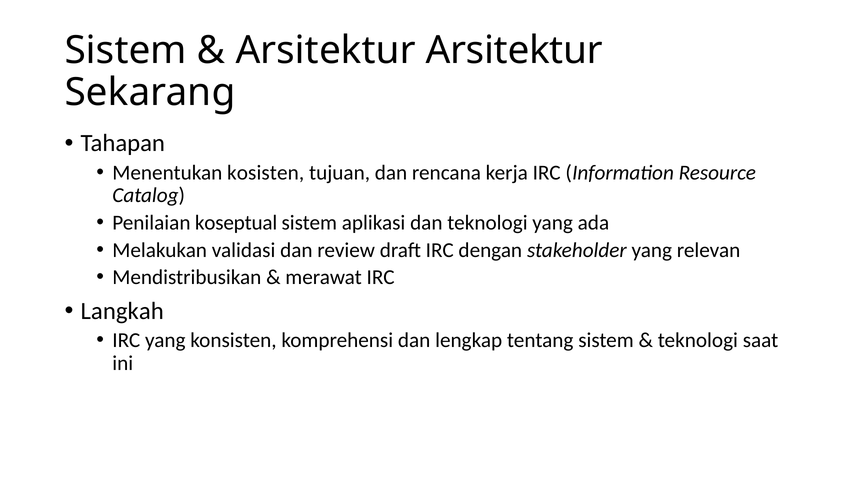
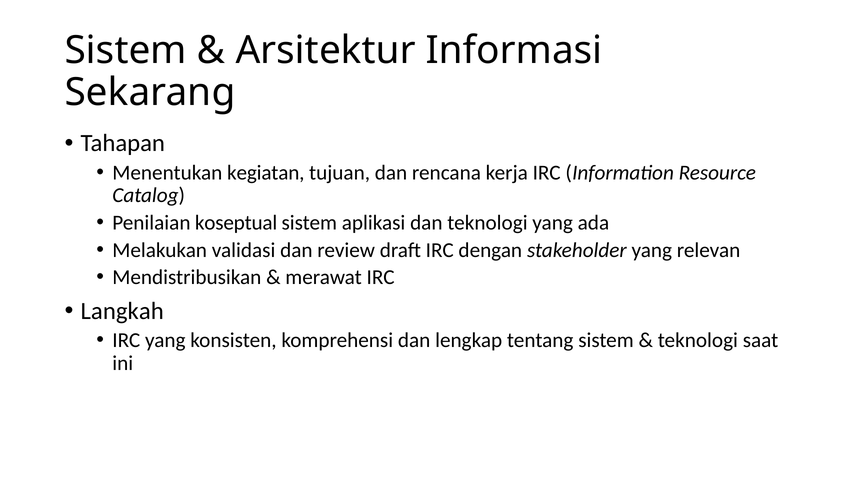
Arsitektur Arsitektur: Arsitektur -> Informasi (514, 50)
kosisten: kosisten -> kegiatan (266, 173)
